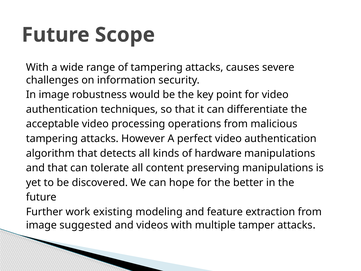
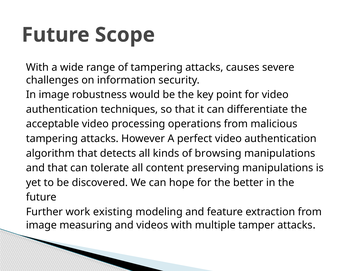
hardware: hardware -> browsing (218, 153)
suggested: suggested -> measuring (86, 225)
